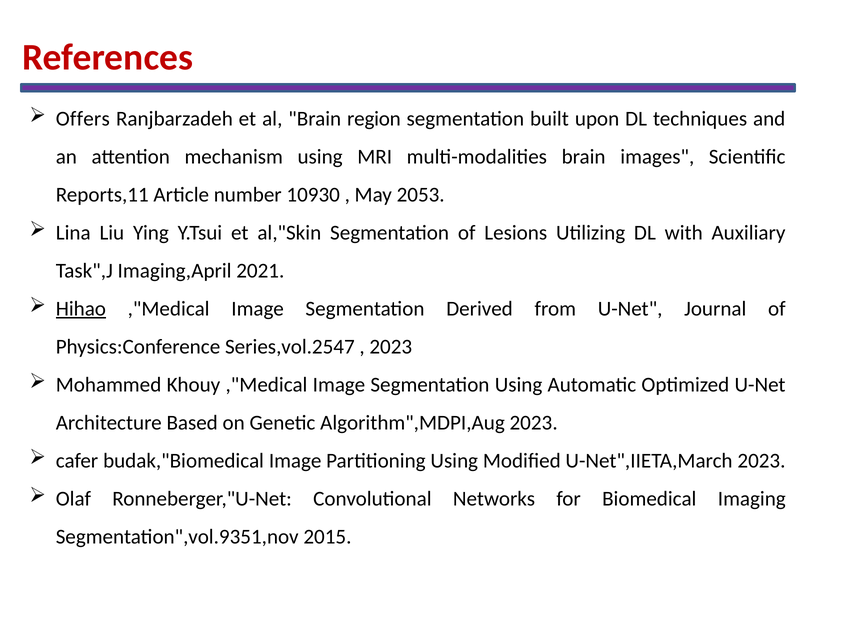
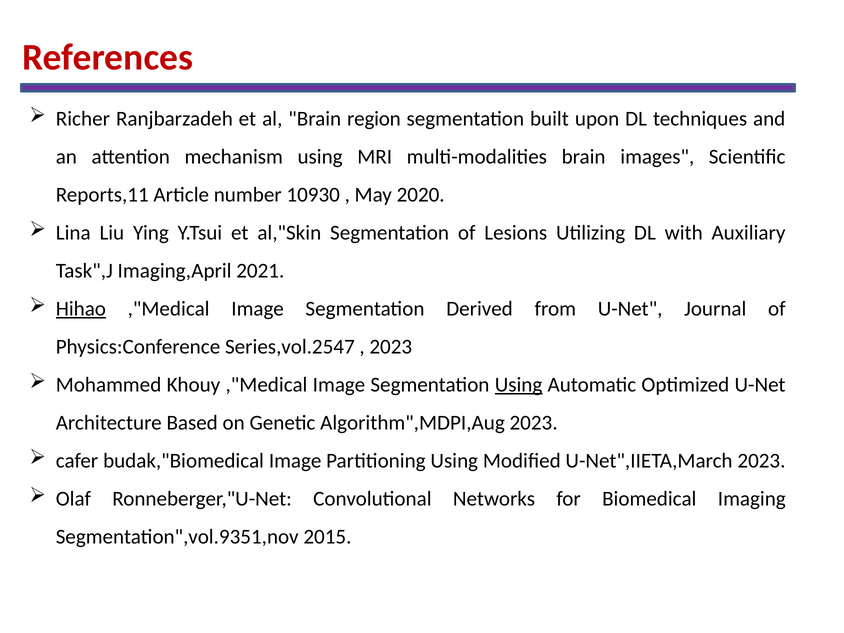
Offers: Offers -> Richer (83, 119)
2053: 2053 -> 2020 (421, 195)
Using underline: none -> present (519, 385)
